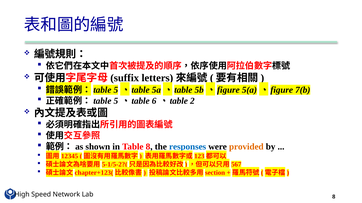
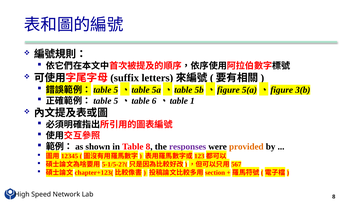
7(b: 7(b -> 3(b (303, 90)
2: 2 -> 1 (192, 101)
responses colour: blue -> purple (188, 147)
